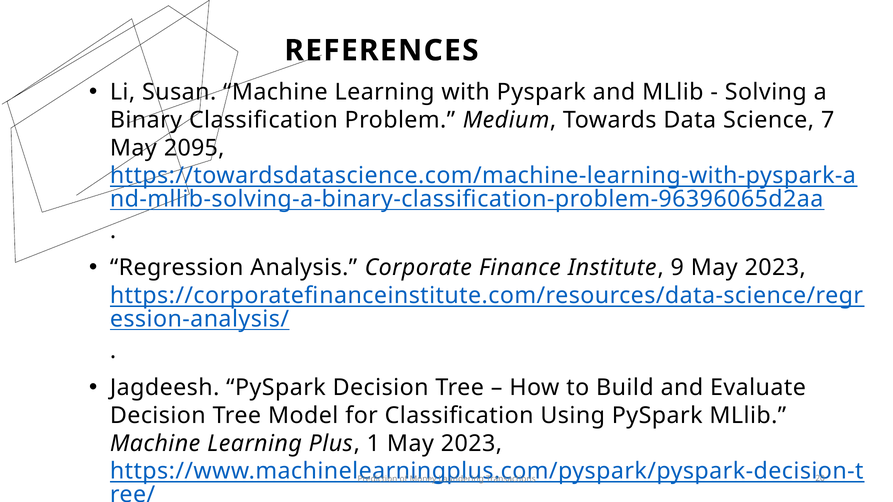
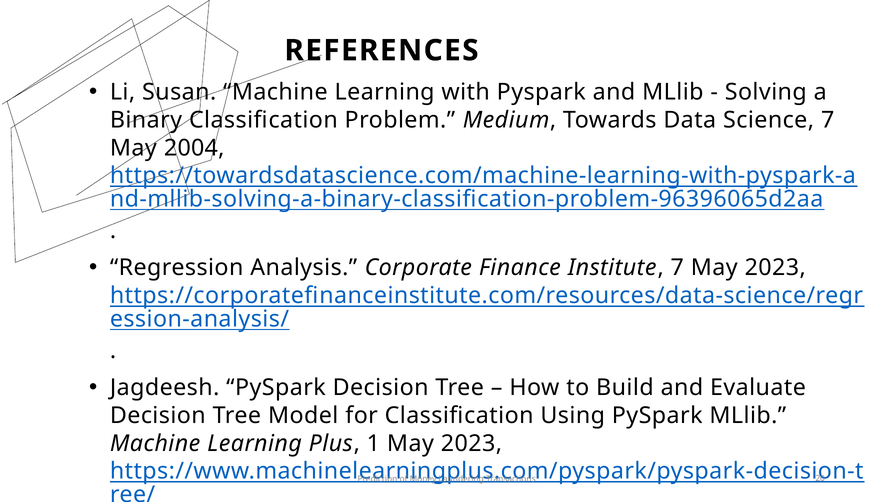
2095: 2095 -> 2004 (194, 148)
Institute 9: 9 -> 7 (677, 268)
